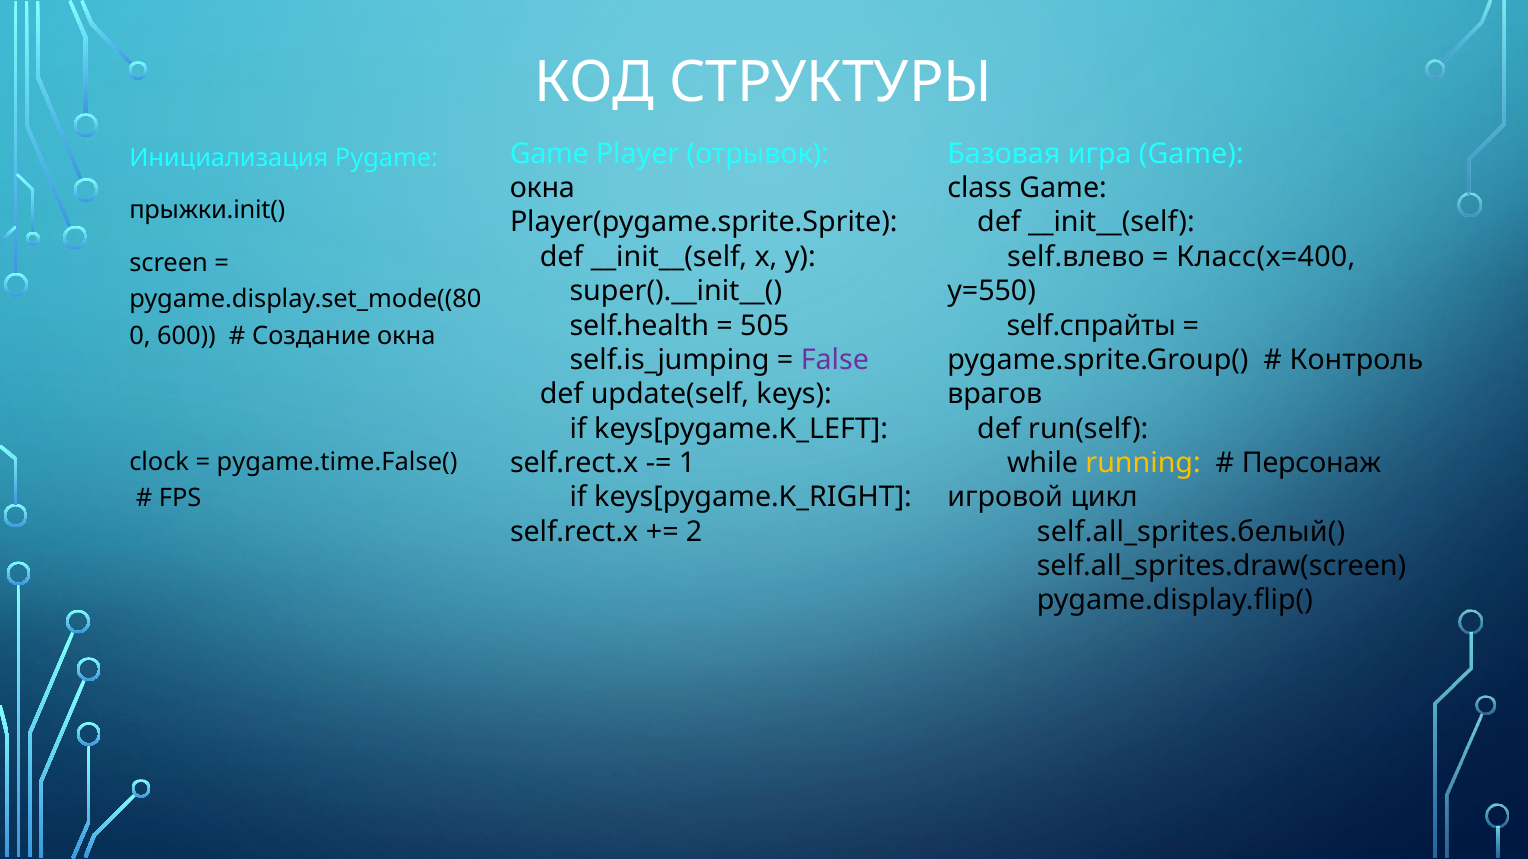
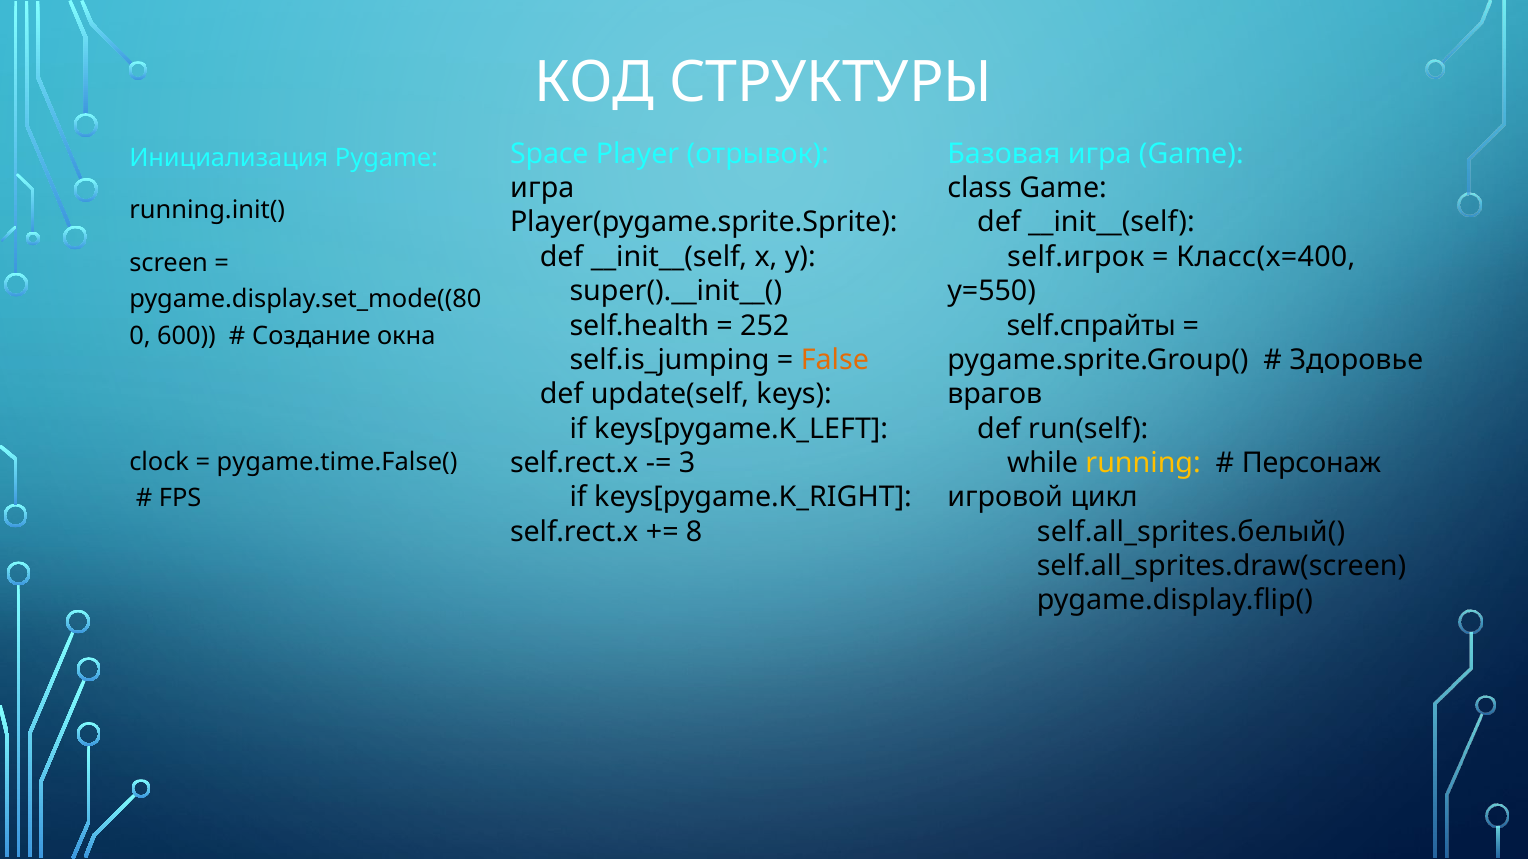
Game: Game -> Space (549, 154)
окна: окна -> игра (542, 188)
прыжки.init(: прыжки.init( -> running.init( (207, 211)
self.влево: self.влево -> self.игрок (1076, 257)
505: 505 -> 252 (765, 326)
False colour: purple -> orange (835, 360)
Контроль: Контроль -> Здоровье (1356, 360)
1: 1 -> 3 (687, 463)
2: 2 -> 8 (694, 532)
